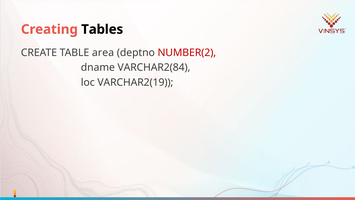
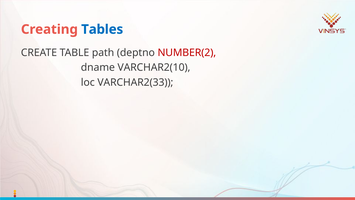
Tables colour: black -> blue (102, 29)
area: area -> path (103, 53)
VARCHAR2(84: VARCHAR2(84 -> VARCHAR2(10 (154, 67)
VARCHAR2(19: VARCHAR2(19 -> VARCHAR2(33 (135, 82)
